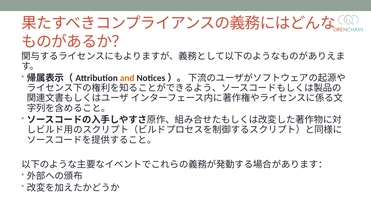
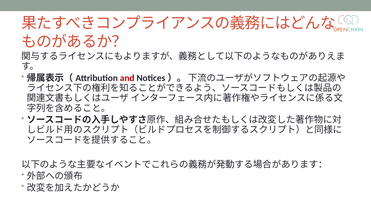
and colour: orange -> red (127, 78)
